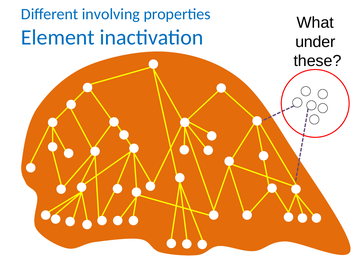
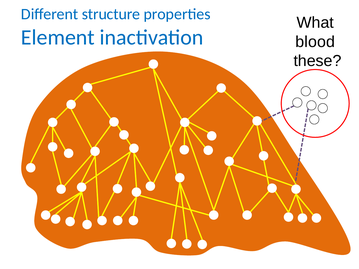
involving: involving -> structure (111, 14)
under: under -> blood (315, 42)
